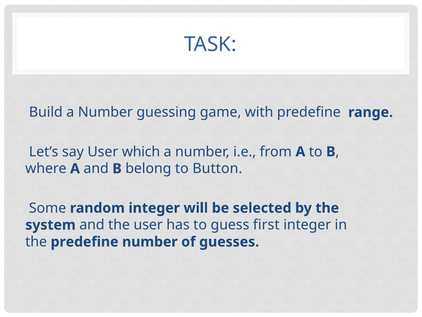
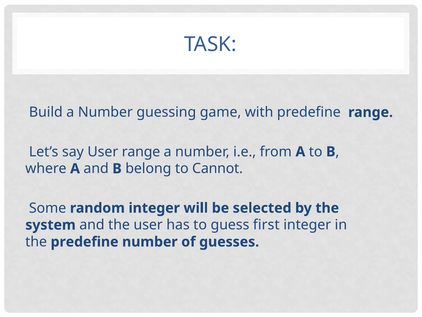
User which: which -> range (141, 151)
Button: Button -> Cannot (218, 168)
